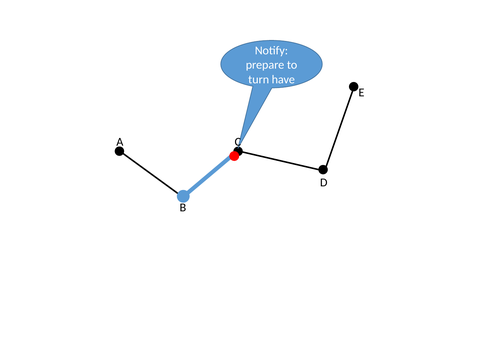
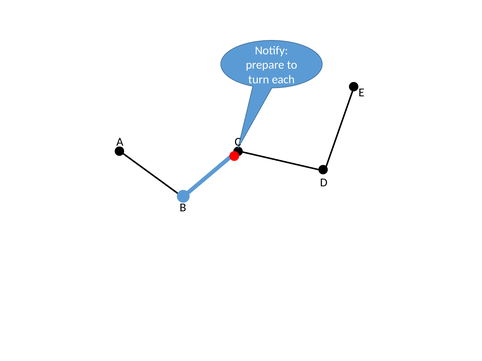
have: have -> each (283, 80)
